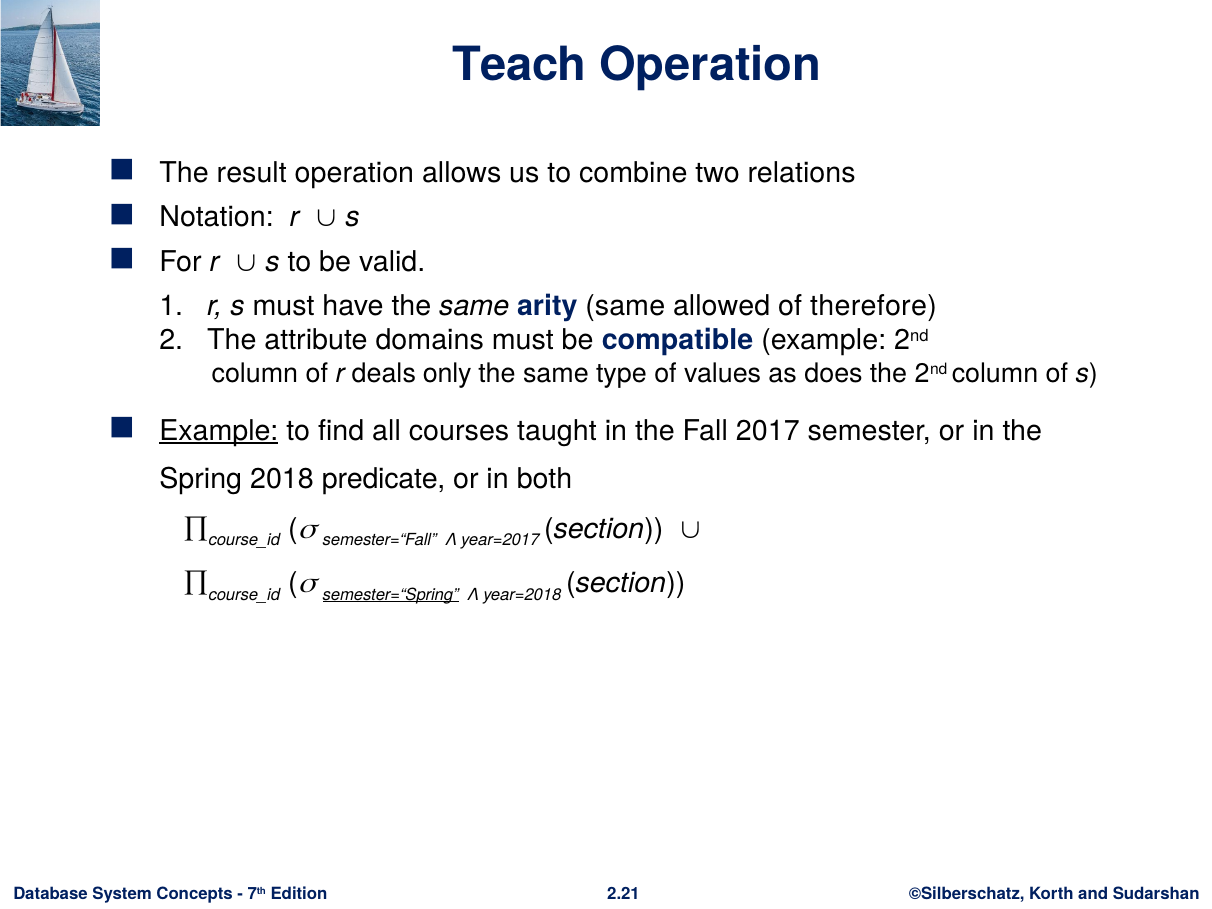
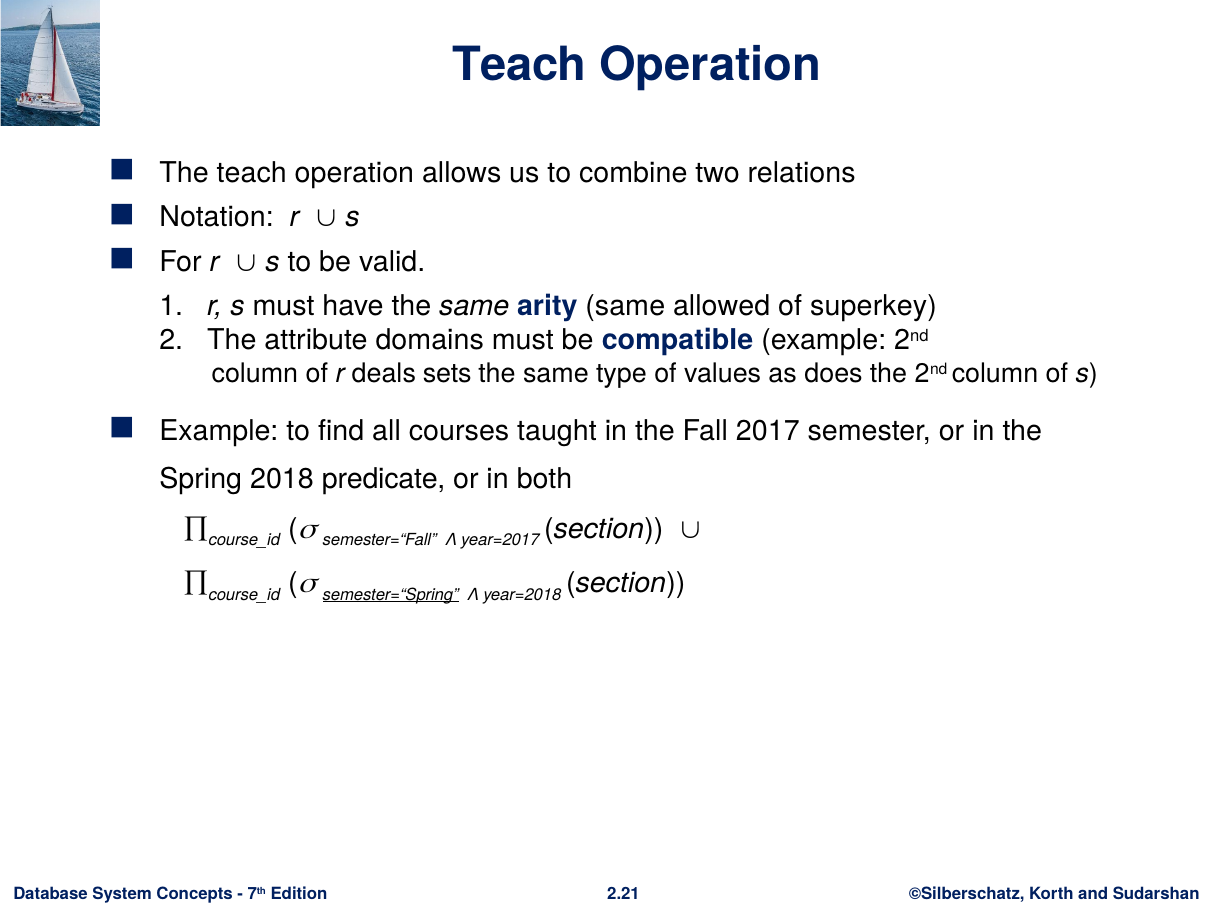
The result: result -> teach (252, 173)
therefore: therefore -> superkey (874, 306)
only: only -> sets (447, 374)
Example underline: present -> none (219, 431)
